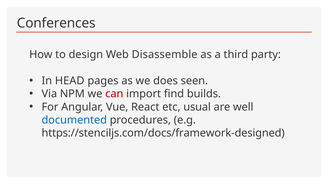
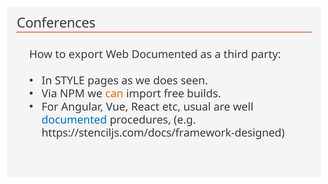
design: design -> export (86, 55)
Web Disassemble: Disassemble -> Documented (165, 55)
HEAD: HEAD -> STYLE (70, 81)
can colour: red -> orange (114, 94)
find: find -> free (174, 94)
